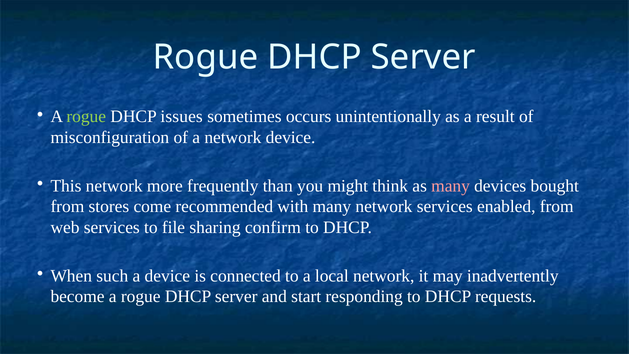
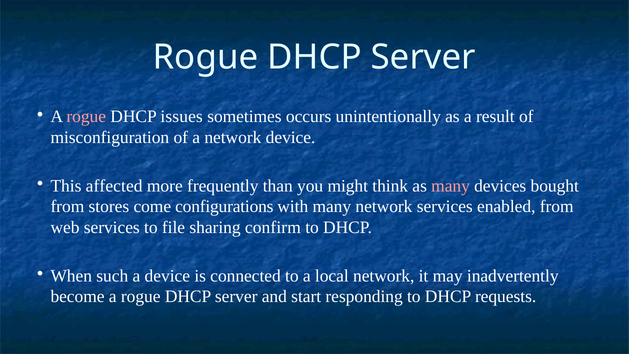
rogue colour: light green -> pink (86, 117)
This network: network -> affected (114, 186)
recommended: recommended -> configurations (224, 207)
